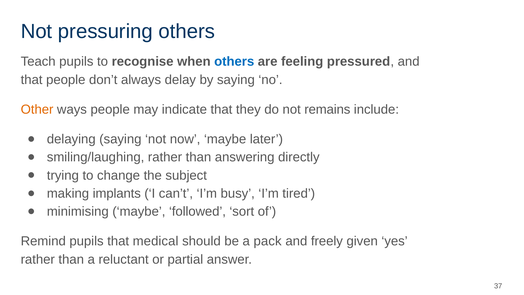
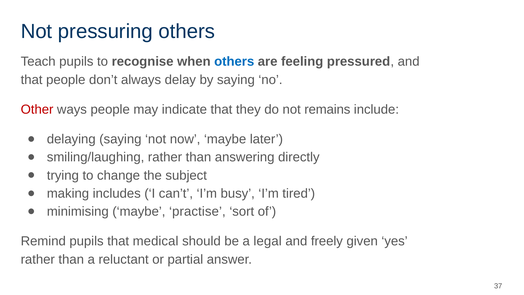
Other colour: orange -> red (37, 109)
implants: implants -> includes (117, 193)
followed: followed -> practise (197, 211)
pack: pack -> legal (268, 241)
